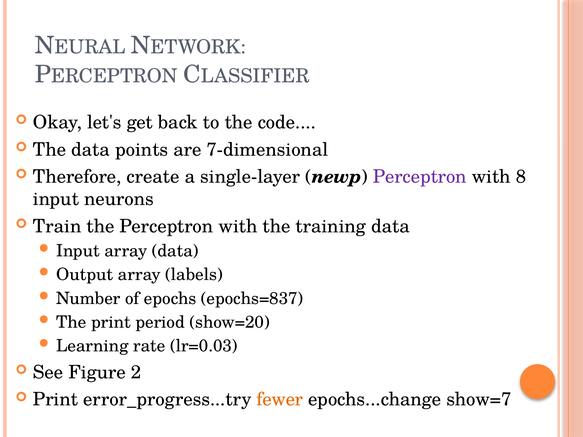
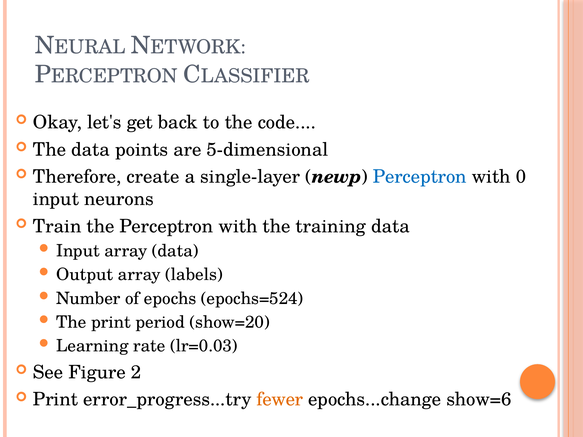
7-dimensional: 7-dimensional -> 5-dimensional (267, 150)
Perceptron colour: purple -> blue (420, 177)
8: 8 -> 0 (521, 177)
epochs=837: epochs=837 -> epochs=524 (252, 299)
show=7: show=7 -> show=6 (479, 400)
